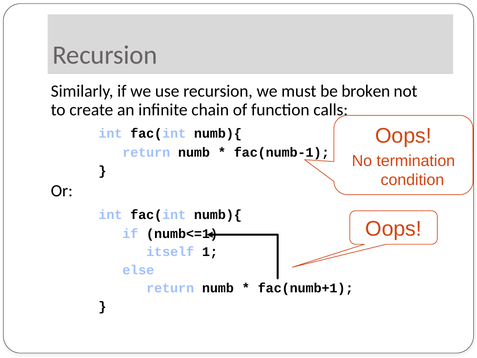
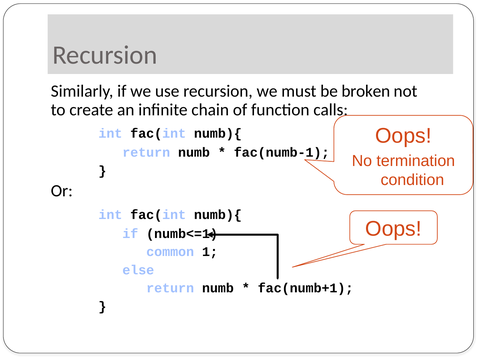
itself: itself -> common (170, 252)
